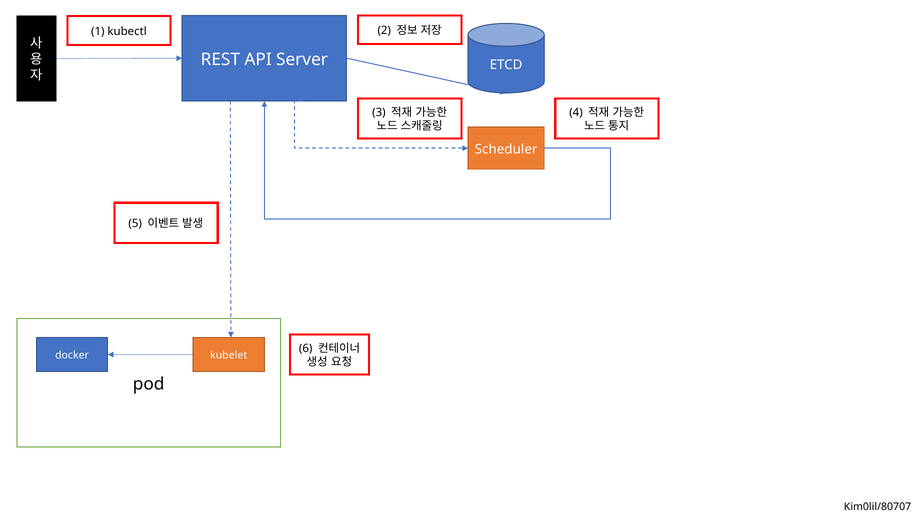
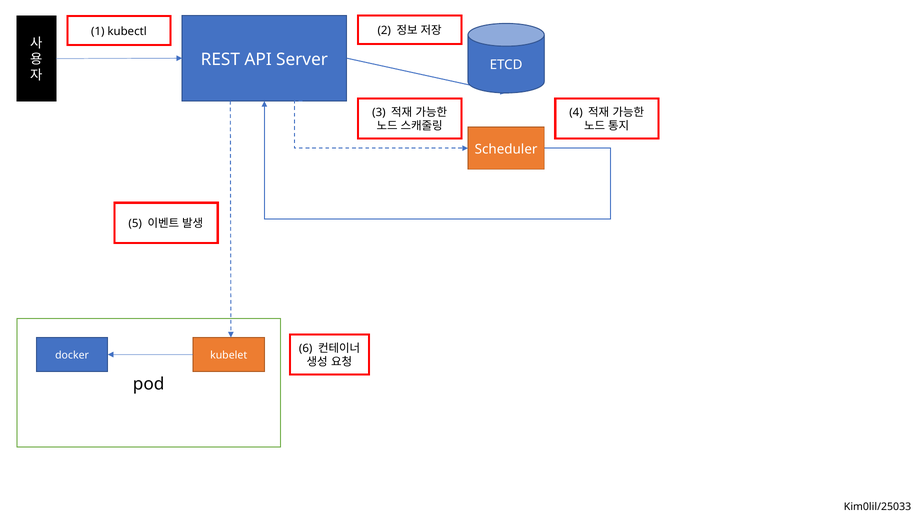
Kim0lil/80707: Kim0lil/80707 -> Kim0lil/25033 (878, 507)
